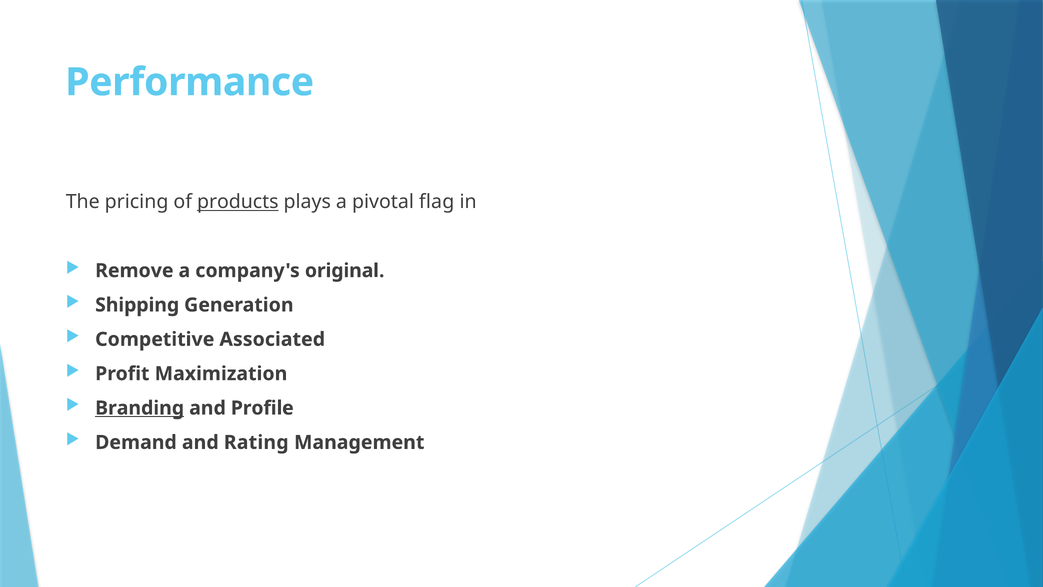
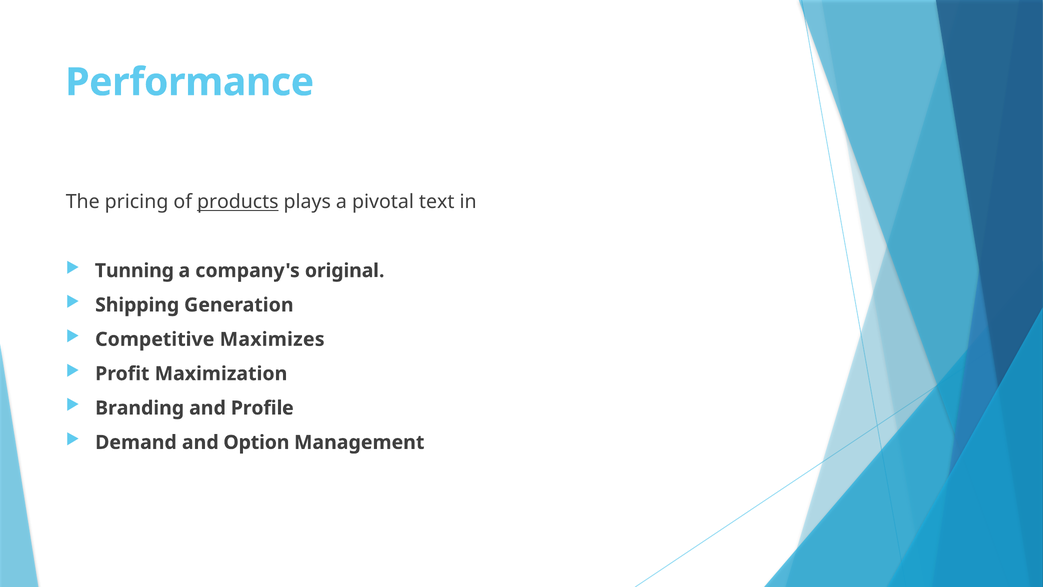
flag: flag -> text (437, 202)
Remove: Remove -> Tunning (134, 271)
Associated: Associated -> Maximizes (272, 339)
Branding underline: present -> none (140, 408)
Rating: Rating -> Option (256, 442)
